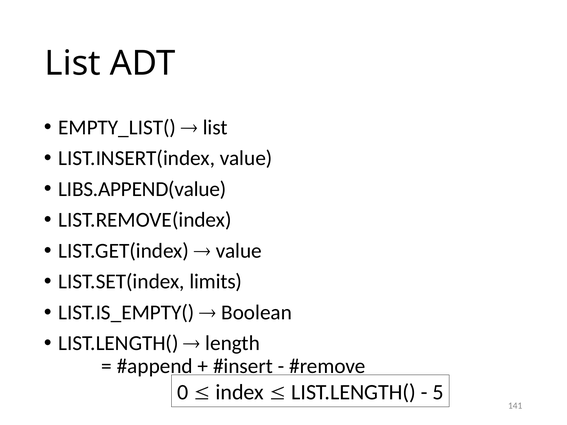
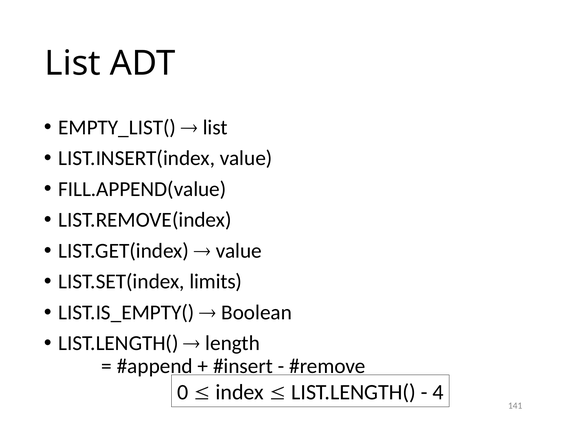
LIBS.APPEND(value: LIBS.APPEND(value -> FILL.APPEND(value (142, 189)
5: 5 -> 4 (438, 393)
